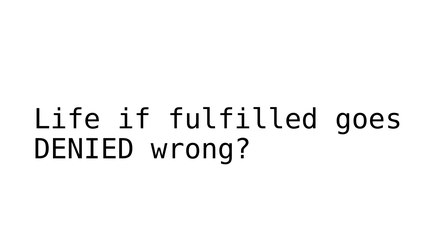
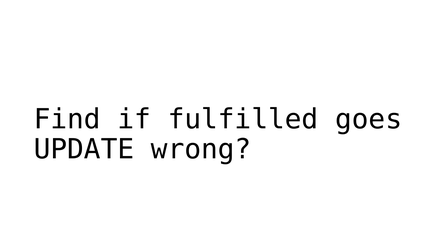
Life: Life -> Find (67, 120)
DENIED: DENIED -> UPDATE (84, 150)
